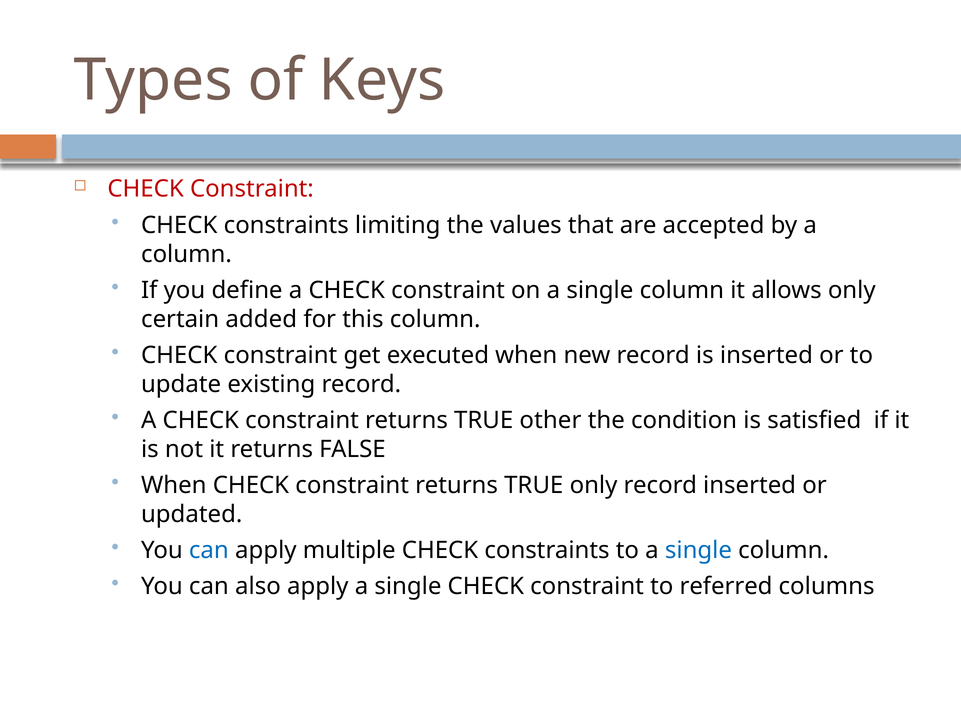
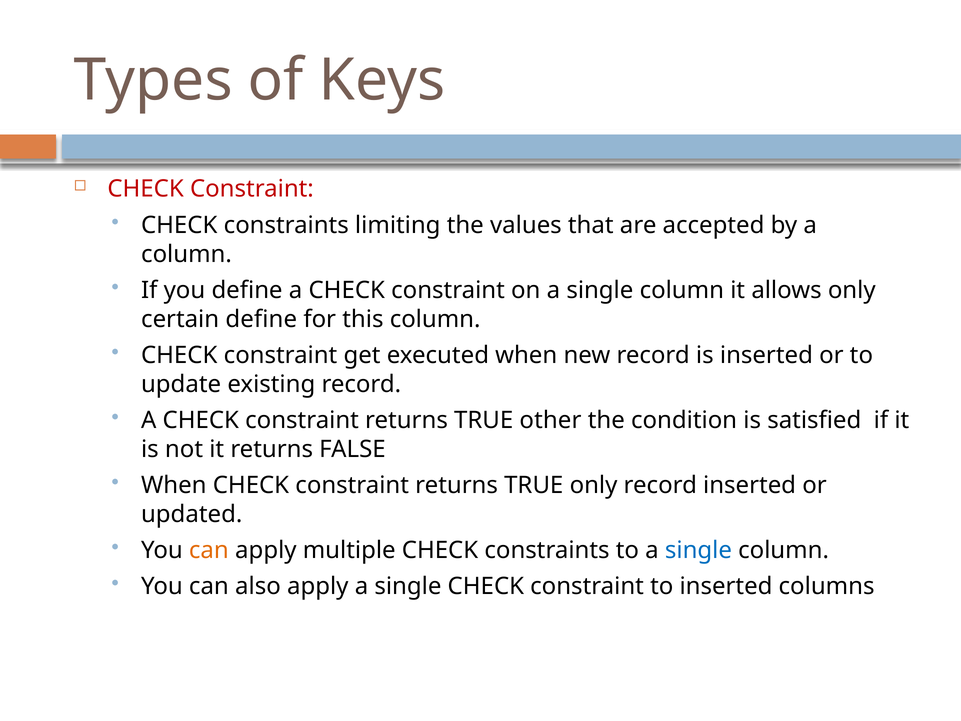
certain added: added -> define (261, 319)
can colour: blue -> orange (209, 550)
to referred: referred -> inserted (726, 586)
